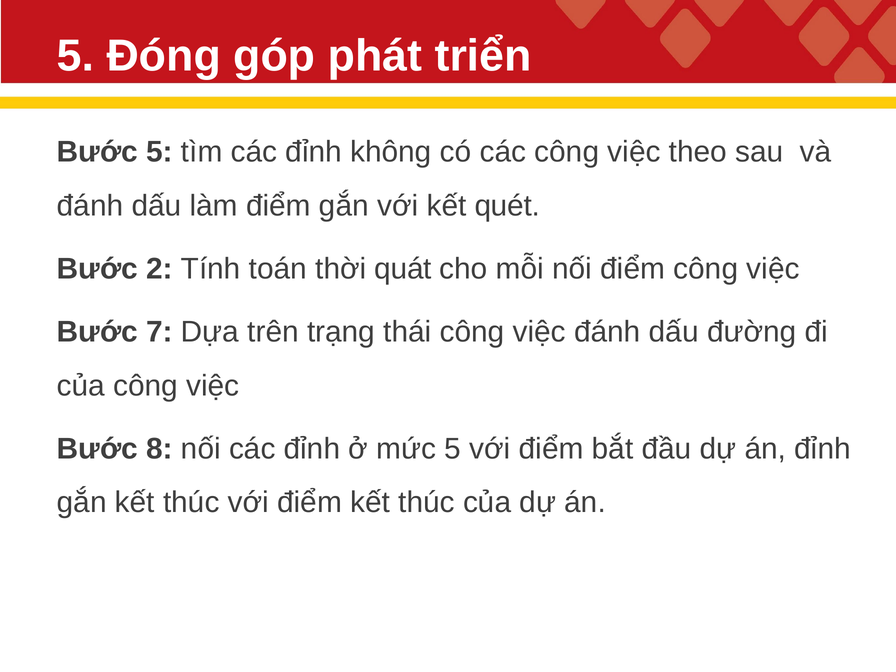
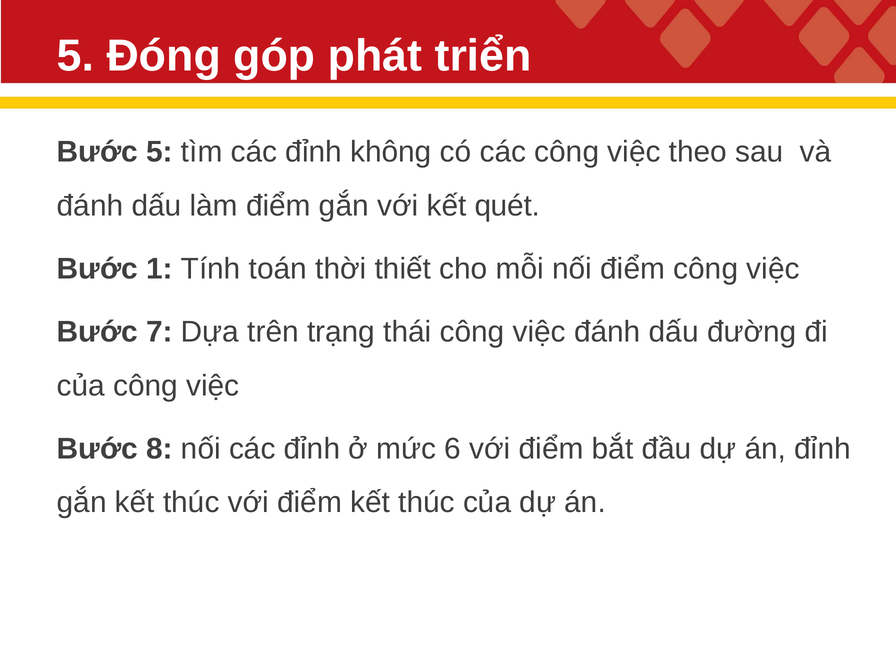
2: 2 -> 1 (159, 269)
quát: quát -> thiết (403, 269)
mức 5: 5 -> 6 (453, 449)
